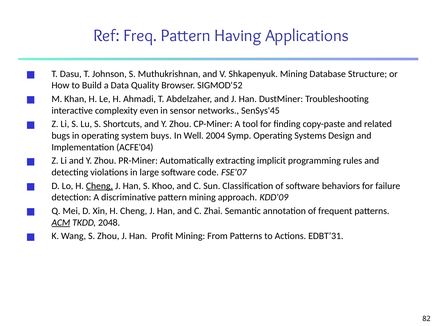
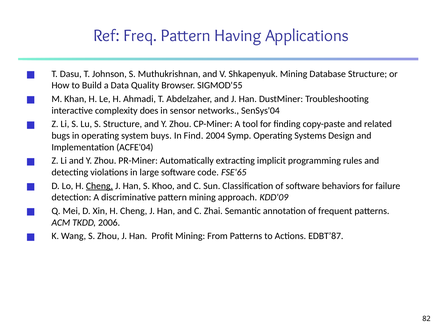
SIGMOD'52: SIGMOD'52 -> SIGMOD'55 (220, 86)
even: even -> does (149, 111)
SenSys'45: SenSys'45 -> SenSys'04 (260, 111)
S Shortcuts: Shortcuts -> Structure (123, 124)
Well: Well -> Find (194, 136)
FSE'07: FSE'07 -> FSE'65 (234, 172)
ACM underline: present -> none (61, 223)
2048: 2048 -> 2006 (109, 223)
EDBT’31: EDBT’31 -> EDBT’87 (326, 236)
